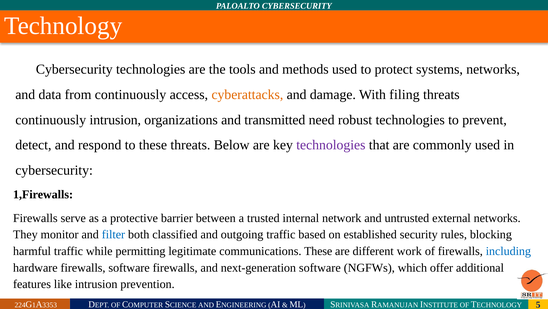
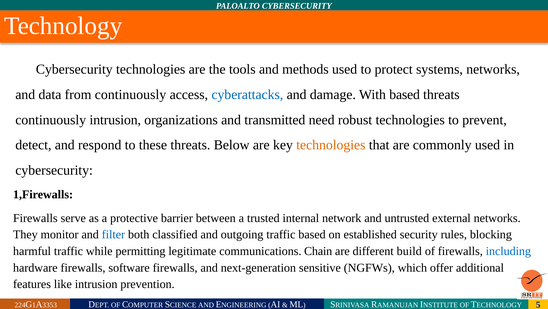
cyberattacks colour: orange -> blue (247, 94)
With filing: filing -> based (405, 94)
technologies colour: purple -> orange (331, 145)
communications These: These -> Chain (318, 251)
work: work -> build (409, 251)
next-generation software: software -> sensitive (320, 267)
